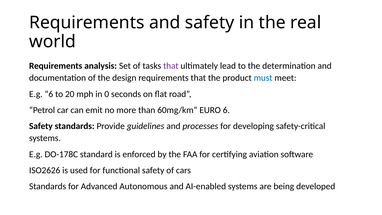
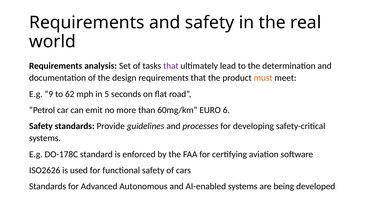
must colour: blue -> orange (263, 78)
E.g 6: 6 -> 9 (49, 94)
20: 20 -> 62 (70, 94)
0: 0 -> 5 (107, 94)
